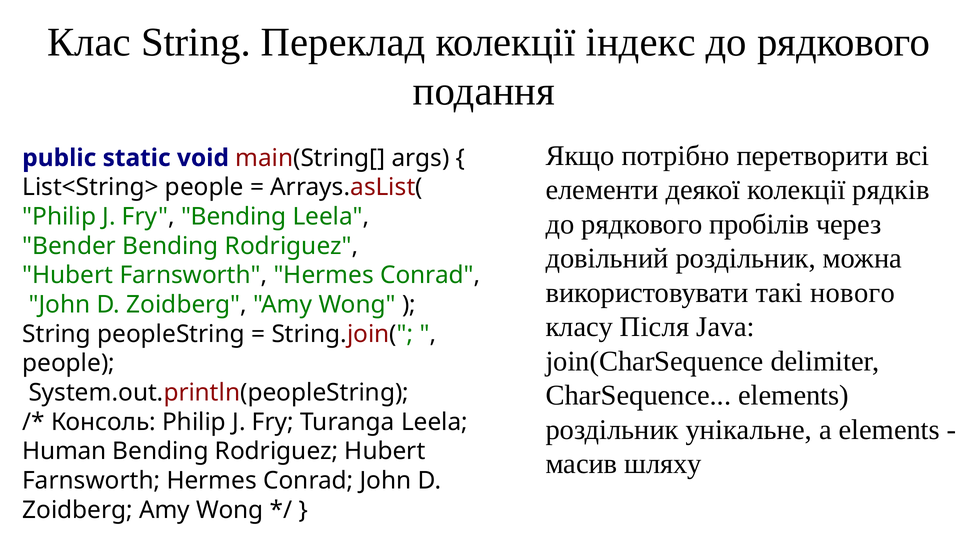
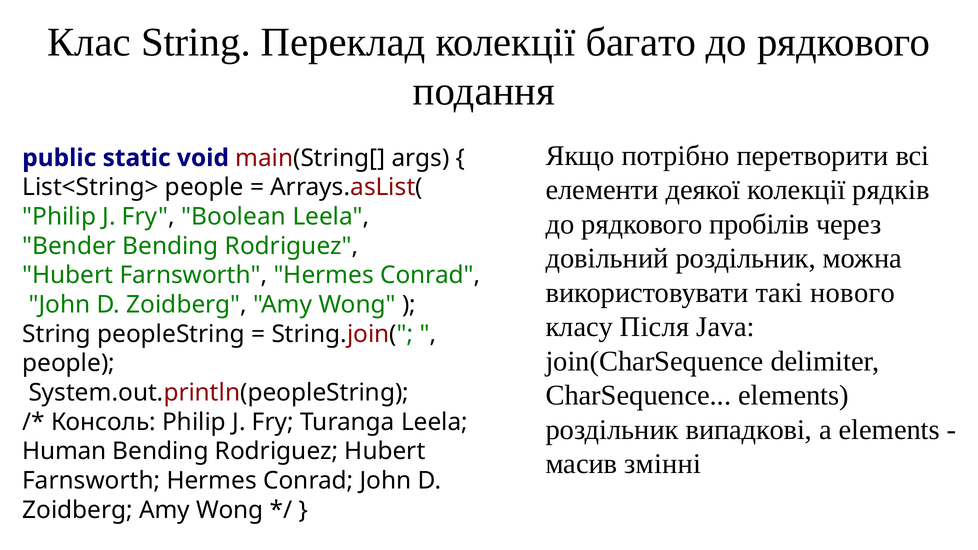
індекс: індекс -> багато (641, 43)
Fry Bending: Bending -> Boolean (234, 217)
унікальне: унікальне -> випадкові (749, 430)
шляху: шляху -> змінні (663, 464)
